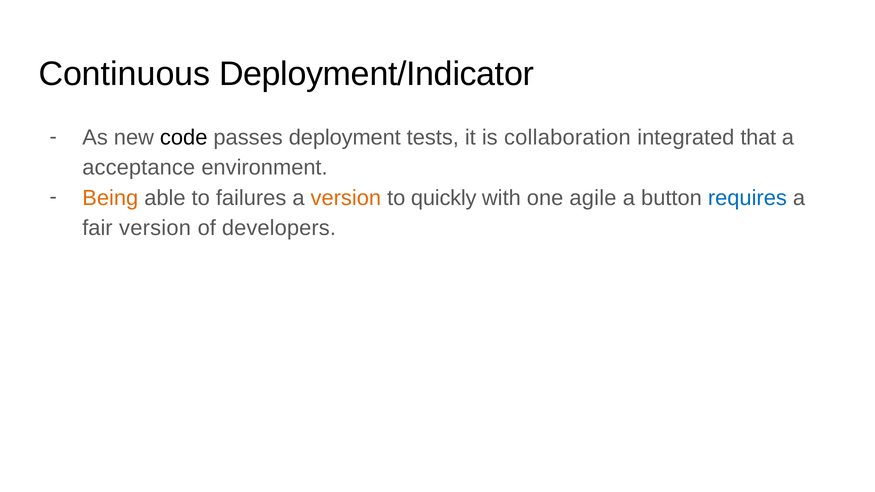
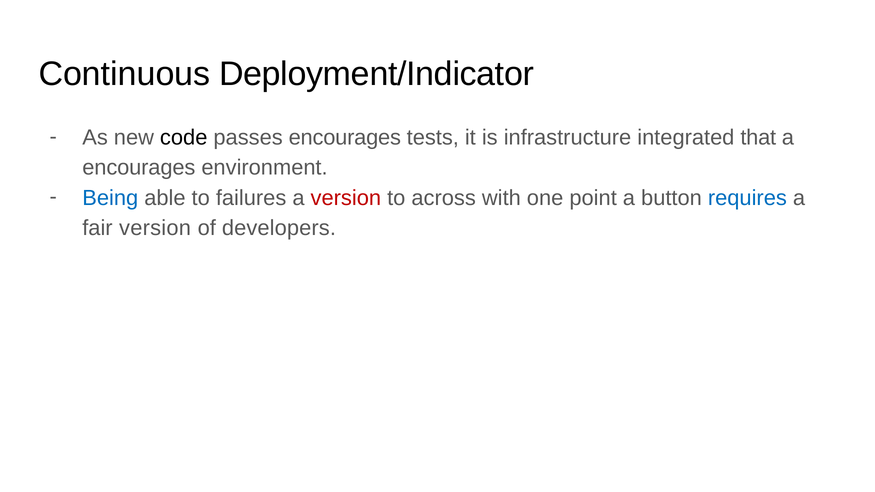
passes deployment: deployment -> encourages (345, 138)
collaboration: collaboration -> infrastructure (568, 138)
acceptance: acceptance -> encourages (139, 168)
Being colour: orange -> blue (110, 198)
version colour: orange -> red (346, 198)
quickly: quickly -> across (444, 198)
agile: agile -> point (593, 198)
